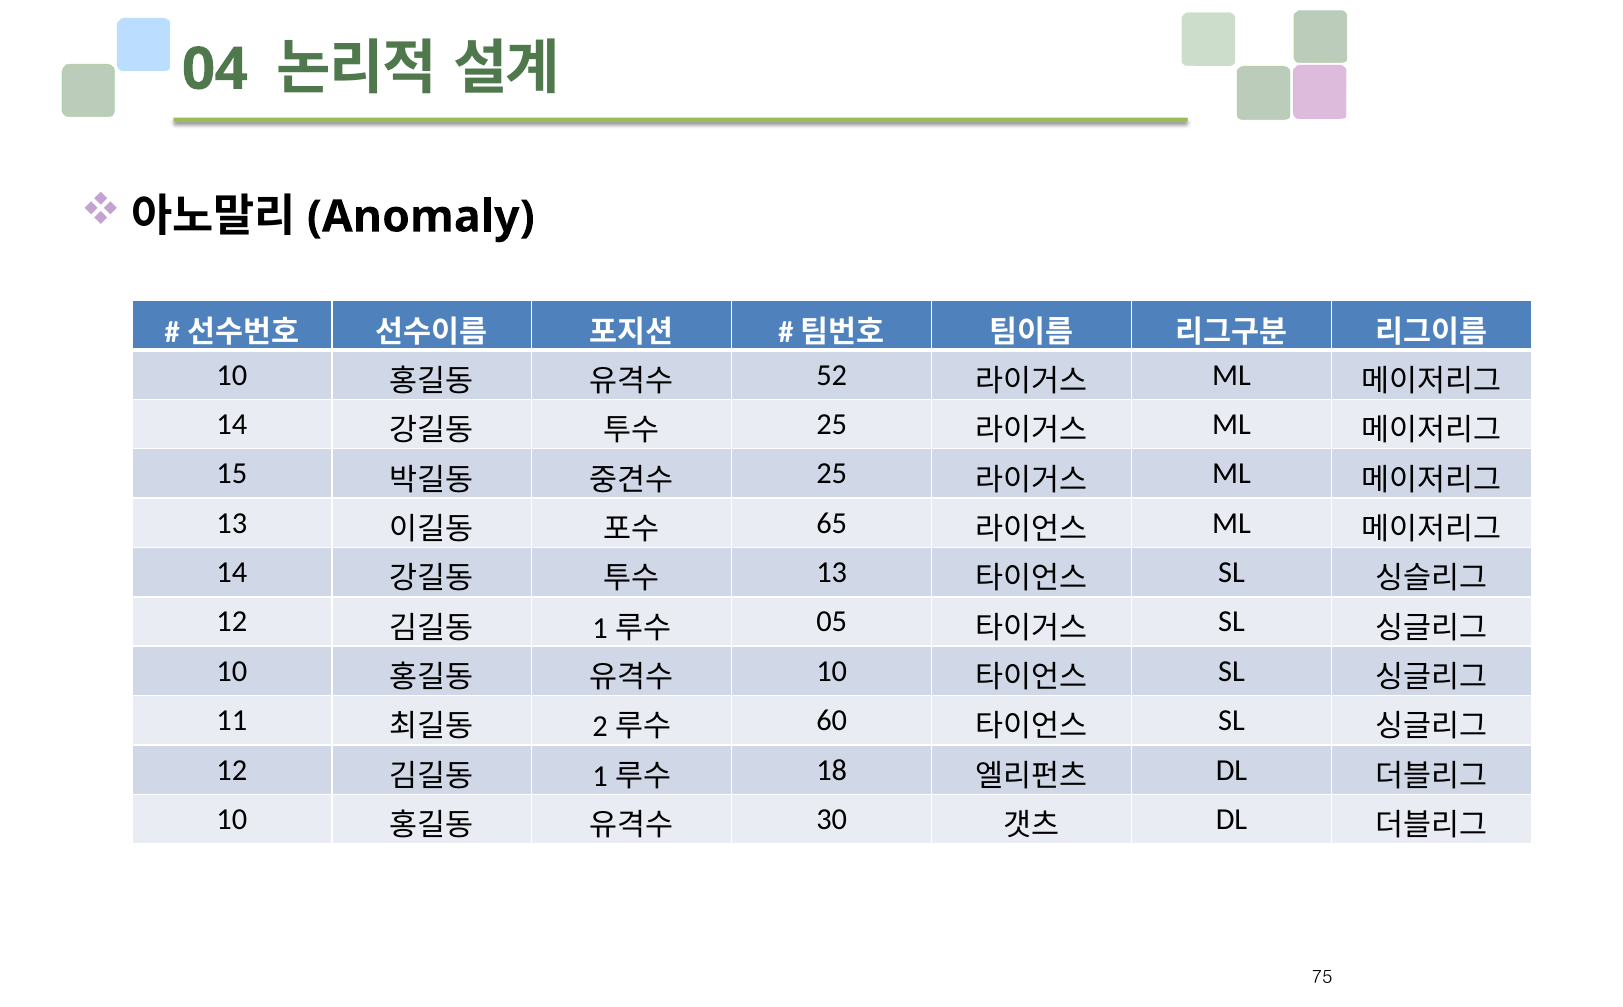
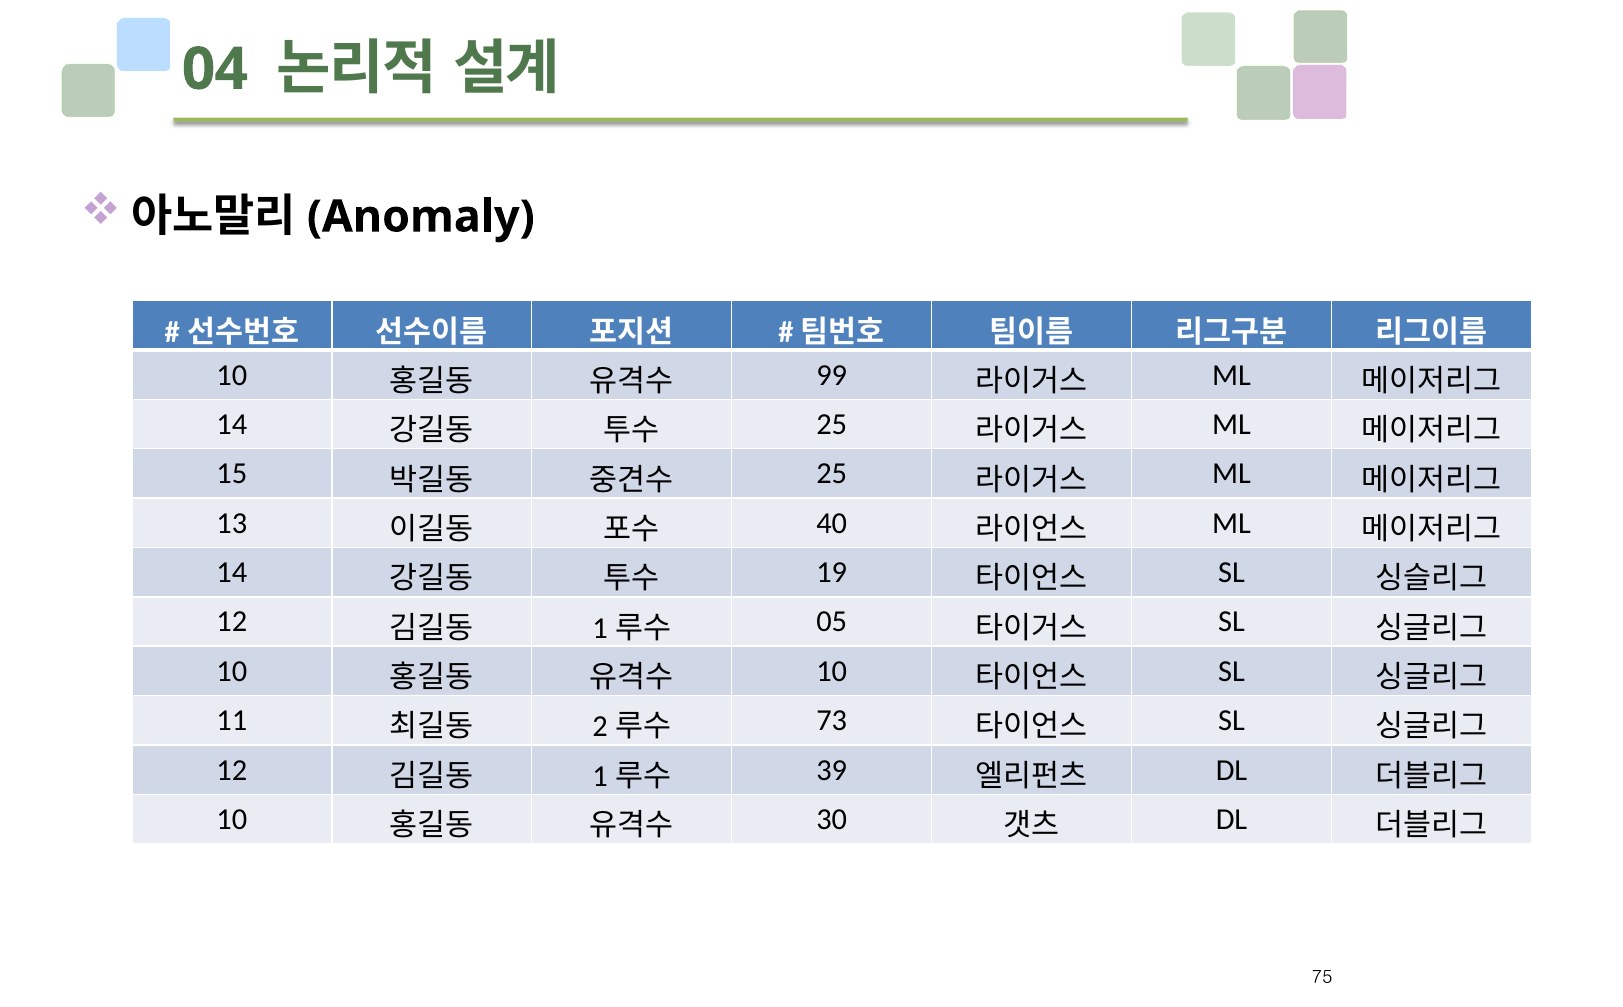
52: 52 -> 99 (832, 375)
65: 65 -> 40 (832, 523)
13: 13 -> 19 (832, 572)
60: 60 -> 73 (832, 720)
18: 18 -> 39 (832, 770)
